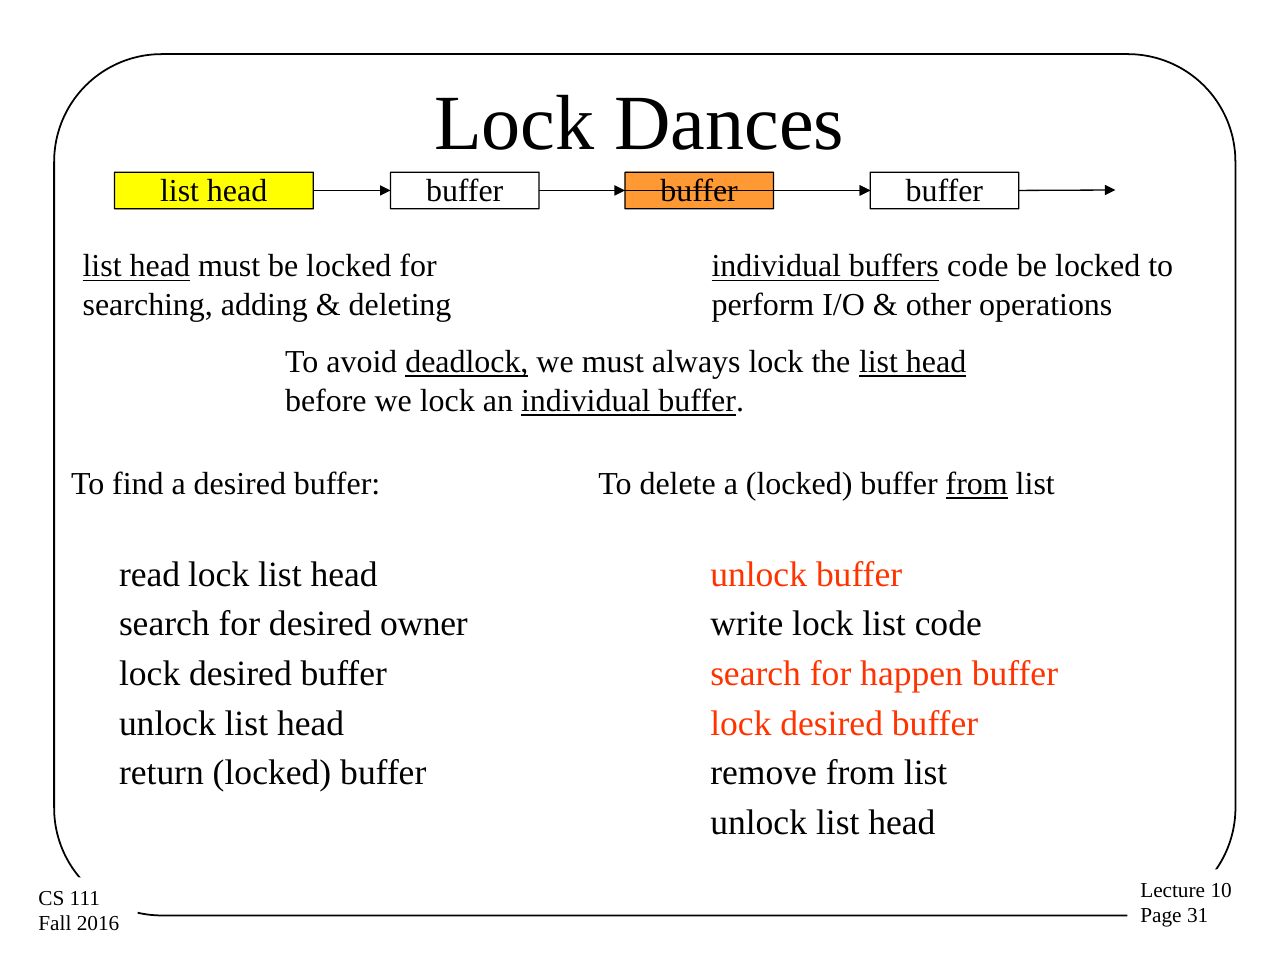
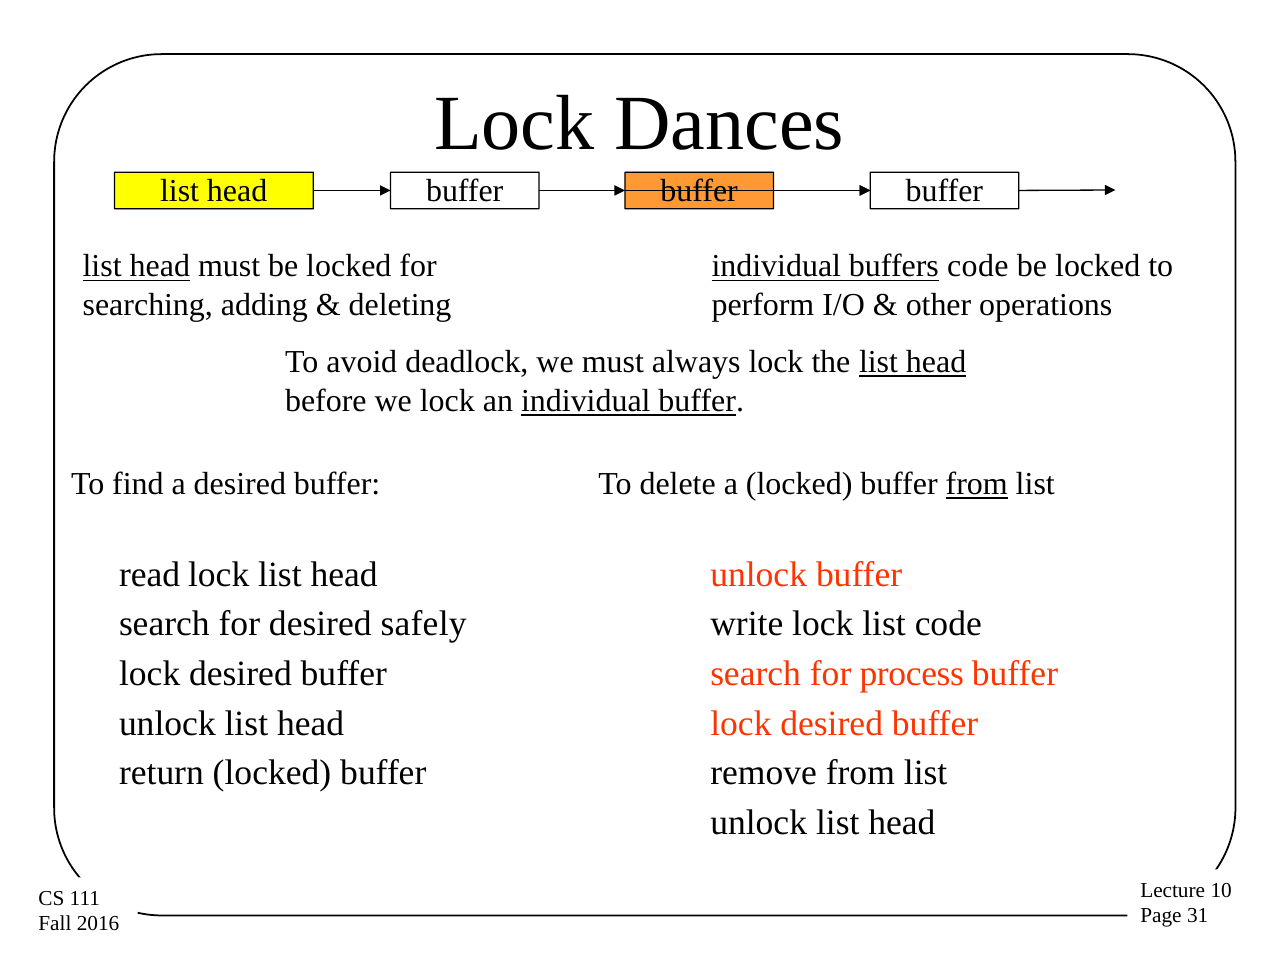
deadlock underline: present -> none (467, 362)
owner: owner -> safely (424, 624)
happen: happen -> process (912, 674)
